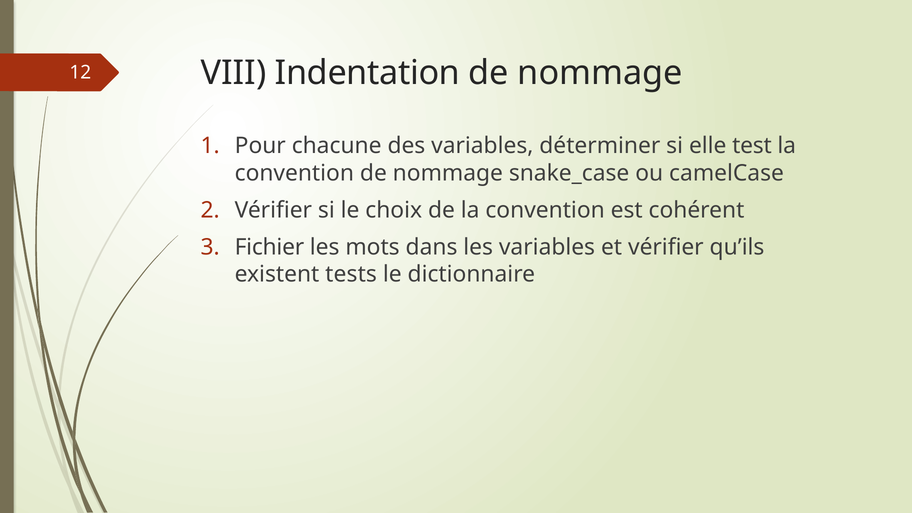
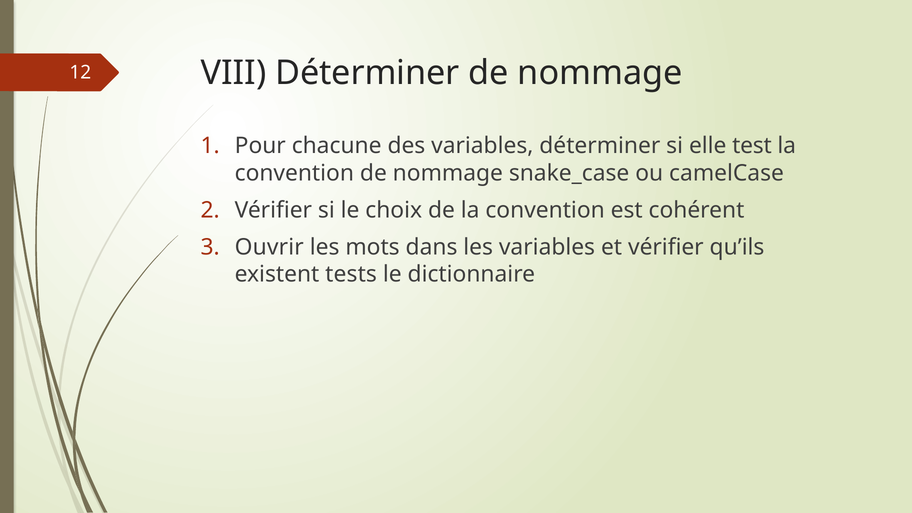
VIII Indentation: Indentation -> Déterminer (367, 73)
Fichier: Fichier -> Ouvrir (269, 247)
